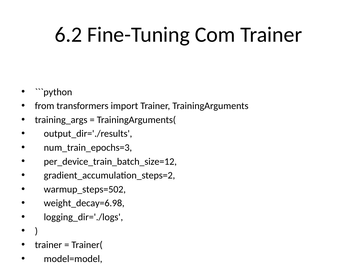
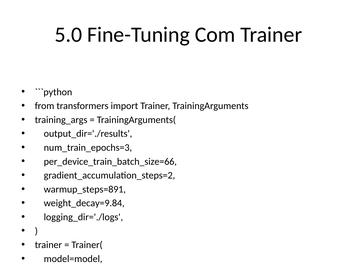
6.2: 6.2 -> 5.0 (68, 35)
per_device_train_batch_size=12: per_device_train_batch_size=12 -> per_device_train_batch_size=66 (110, 161)
warmup_steps=502: warmup_steps=502 -> warmup_steps=891 (85, 189)
weight_decay=6.98: weight_decay=6.98 -> weight_decay=9.84 (84, 203)
